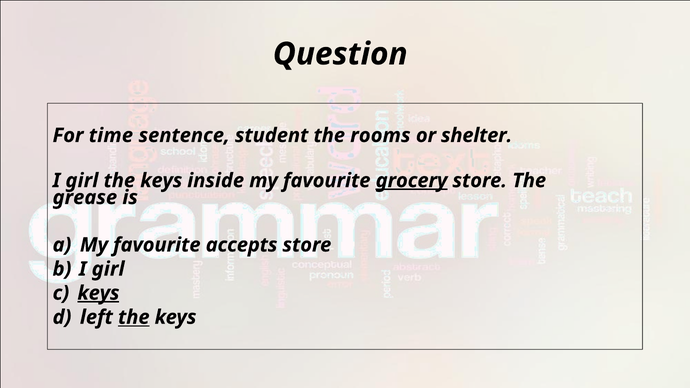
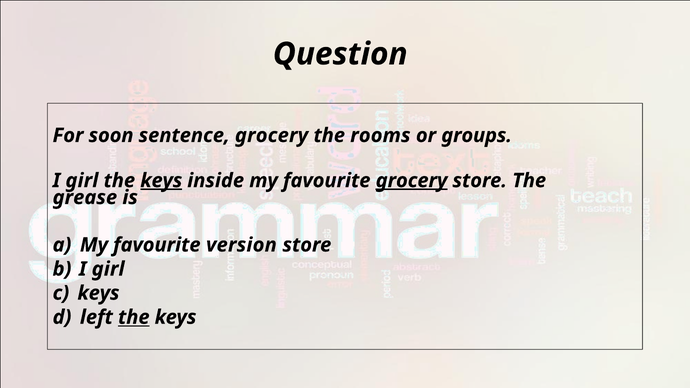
time: time -> soon (111, 135)
sentence student: student -> grocery (272, 135)
shelter: shelter -> groups (477, 135)
keys underline: none -> present (161, 181)
accepts: accepts -> version (241, 245)
keys underline: present -> none (98, 293)
